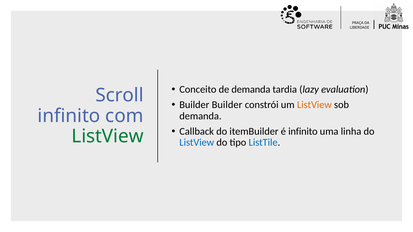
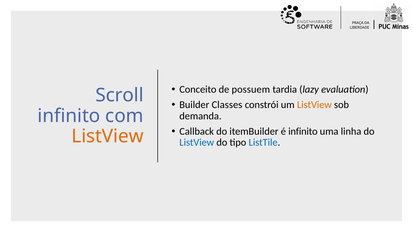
de demanda: demanda -> possuem (251, 89)
Builder Builder: Builder -> Classes (227, 105)
ListView colour: green -> orange (108, 137)
